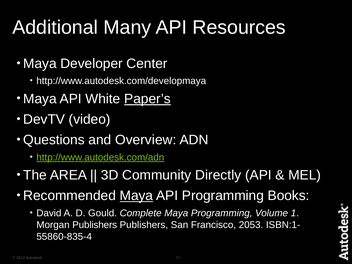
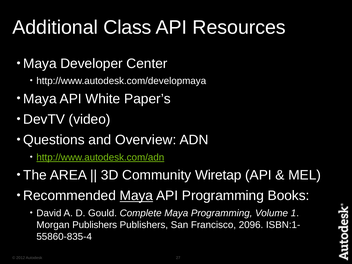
Many: Many -> Class (127, 27)
Paper’s underline: present -> none (147, 99)
Directly: Directly -> Wiretap (218, 175)
2053: 2053 -> 2096 (251, 225)
